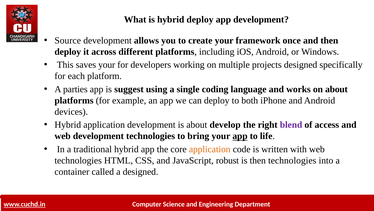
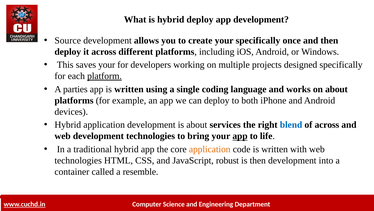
your framework: framework -> specifically (258, 40)
platform underline: none -> present (104, 76)
app is suggest: suggest -> written (129, 89)
develop: develop -> services (225, 125)
blend colour: purple -> blue (291, 125)
of access: access -> across (327, 125)
then technologies: technologies -> development (292, 160)
a designed: designed -> resemble (141, 171)
